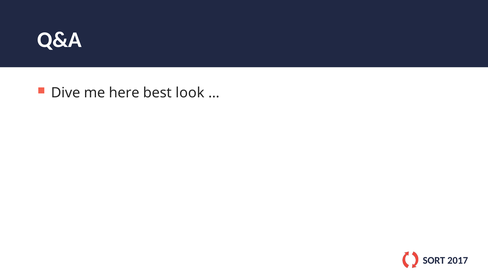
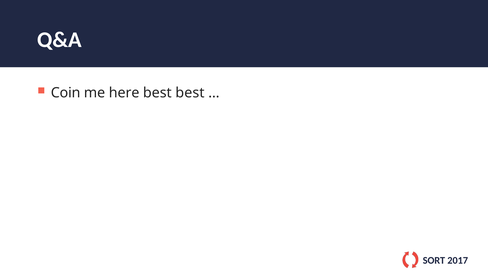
Dive: Dive -> Coin (66, 93)
best look: look -> best (190, 93)
